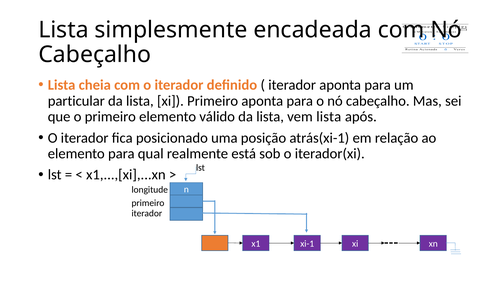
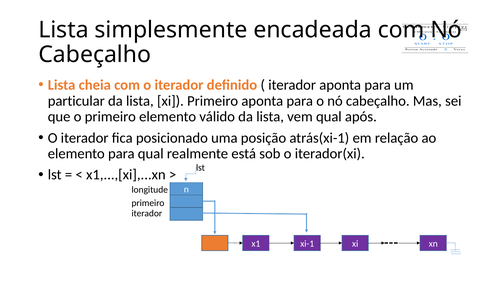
vem lista: lista -> qual (329, 117)
